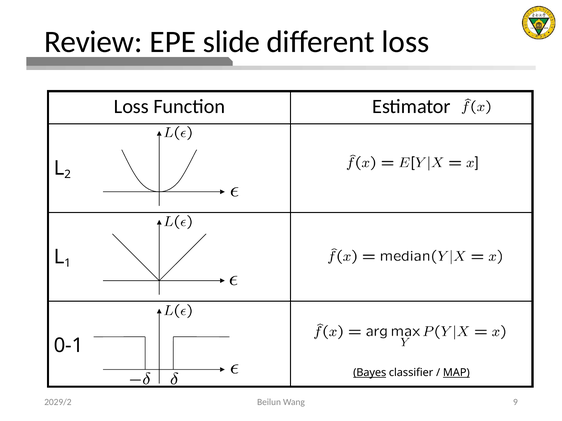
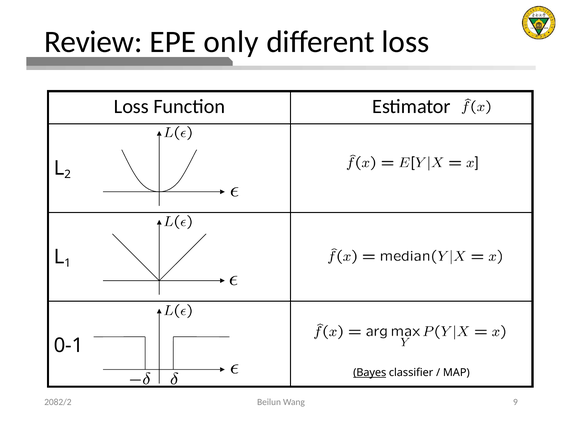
slide: slide -> only (231, 42)
MAP underline: present -> none (456, 373)
2029/2: 2029/2 -> 2082/2 (58, 403)
